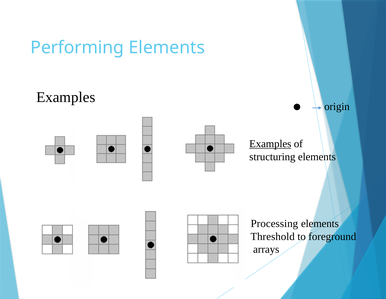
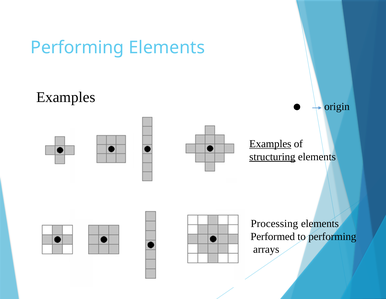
structuring underline: none -> present (272, 156)
Threshold: Threshold -> Performed (273, 236)
to foreground: foreground -> performing (332, 236)
